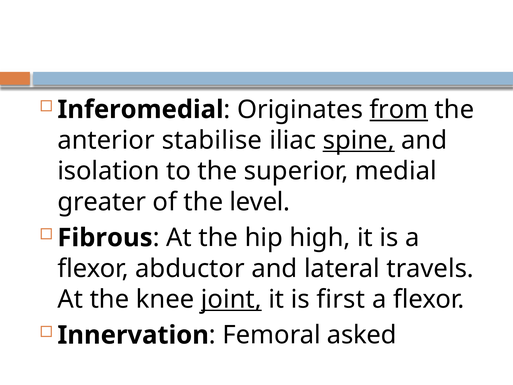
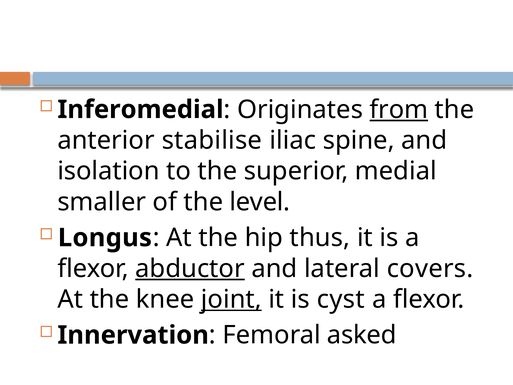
spine underline: present -> none (359, 140)
greater: greater -> smaller (102, 202)
Fibrous: Fibrous -> Longus (105, 238)
high: high -> thus (320, 238)
abductor underline: none -> present (190, 268)
travels: travels -> covers (430, 268)
first: first -> cyst (341, 299)
